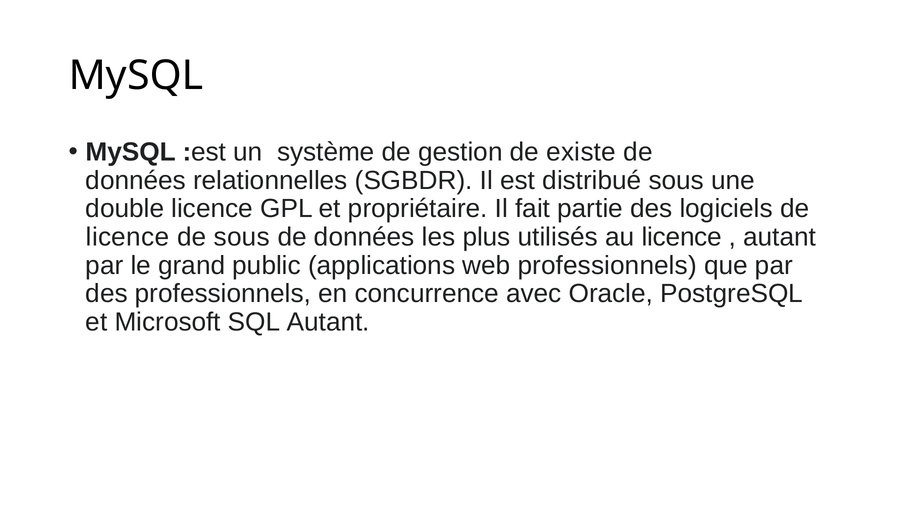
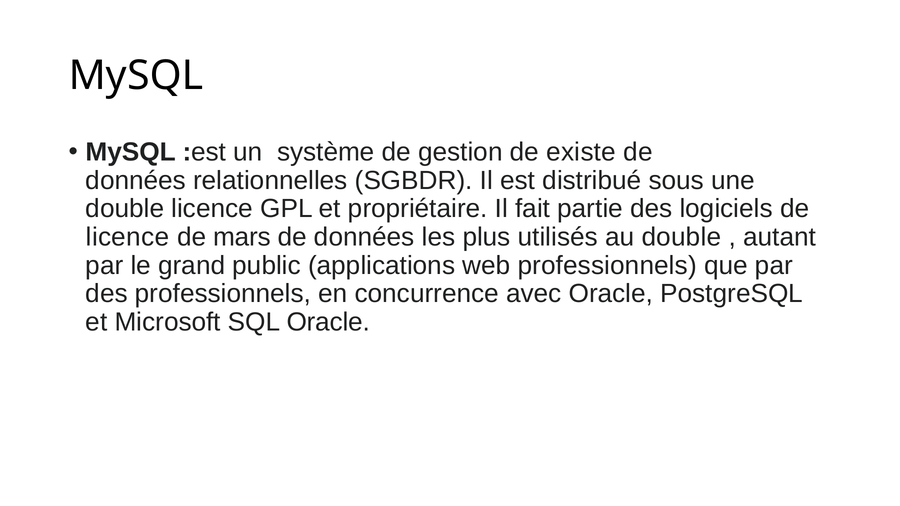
de sous: sous -> mars (242, 237)
au licence: licence -> double (681, 237)
SQL Autant: Autant -> Oracle (328, 322)
